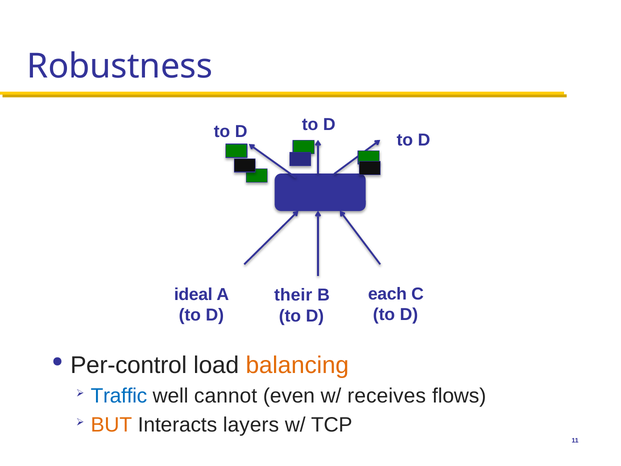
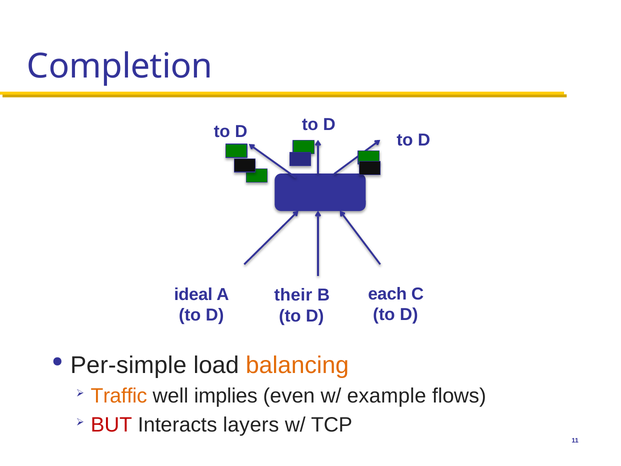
Robustness: Robustness -> Completion (120, 67)
Per-control: Per-control -> Per-simple (128, 365)
Traffic colour: blue -> orange (119, 396)
cannot: cannot -> implies (226, 396)
receives: receives -> example (387, 396)
BUT colour: orange -> red (111, 425)
